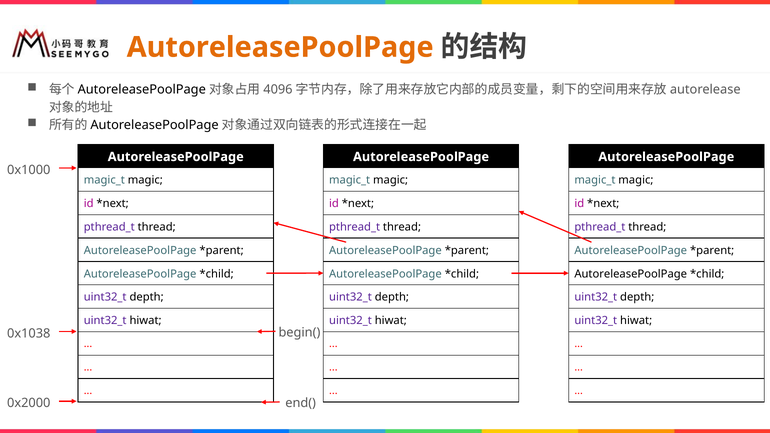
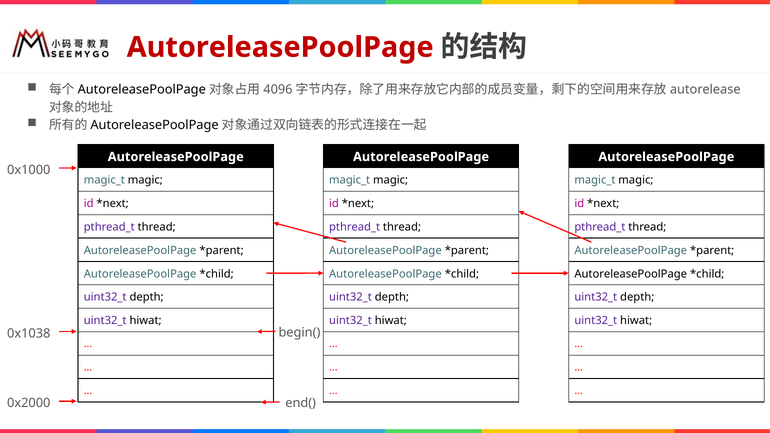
AutoreleasePoolPage colour: orange -> red (280, 47)
